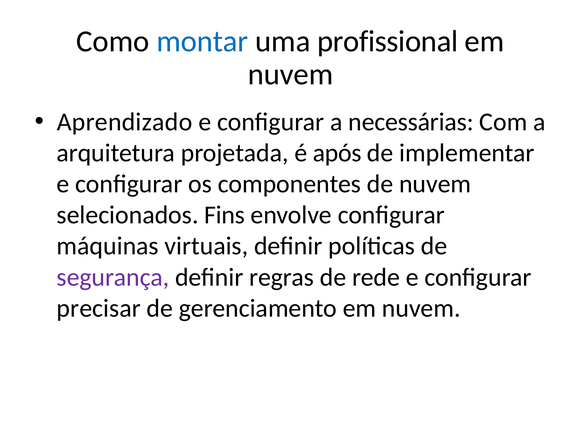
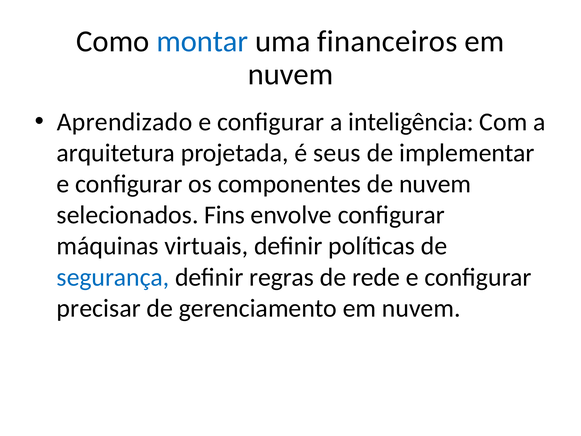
profissional: profissional -> financeiros (387, 41)
necessárias: necessárias -> inteligência (411, 122)
após: após -> seus (337, 153)
segurança colour: purple -> blue (113, 277)
